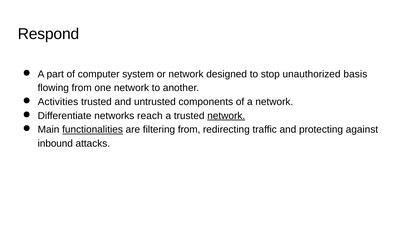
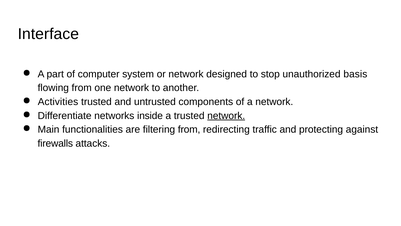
Respond: Respond -> Interface (48, 34)
reach: reach -> inside (150, 115)
functionalities underline: present -> none (93, 129)
inbound: inbound -> firewalls (55, 143)
